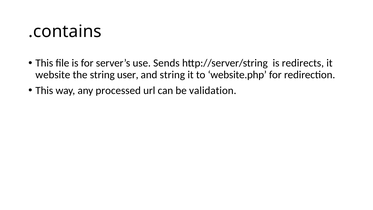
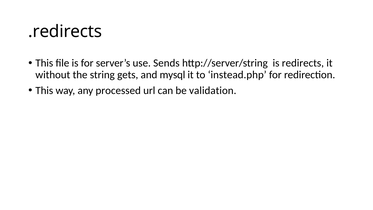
.contains: .contains -> .redirects (65, 31)
website: website -> without (53, 75)
user: user -> gets (128, 75)
and string: string -> mysql (172, 75)
website.php: website.php -> instead.php (237, 75)
